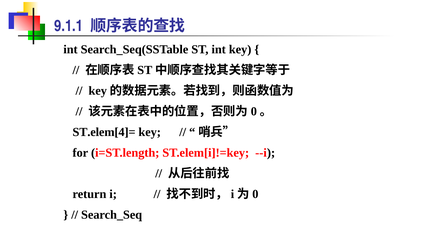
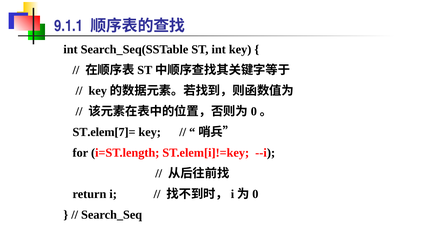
ST.elem[4]=: ST.elem[4]= -> ST.elem[7]= (104, 132)
